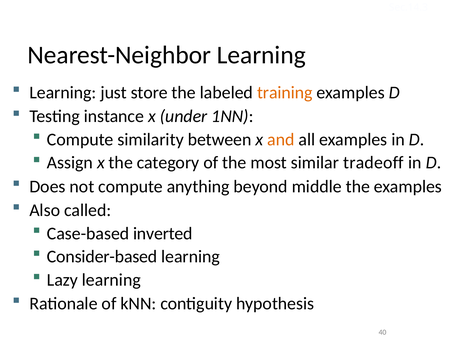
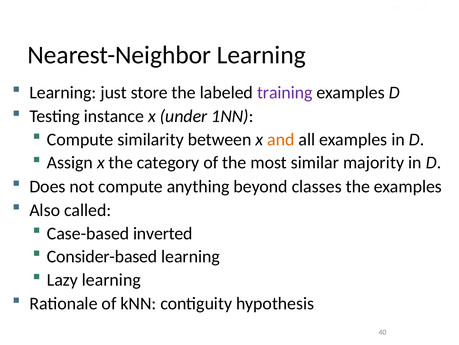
training colour: orange -> purple (285, 92)
tradeoff: tradeoff -> majority (374, 162)
middle: middle -> classes (317, 186)
